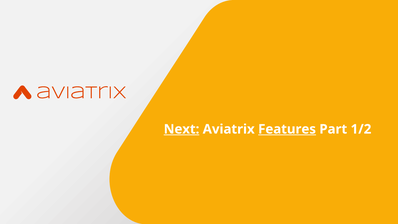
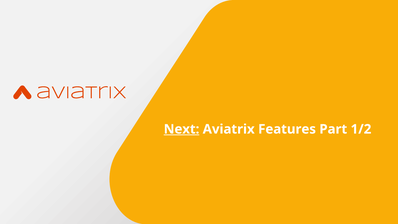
Features underline: present -> none (287, 129)
